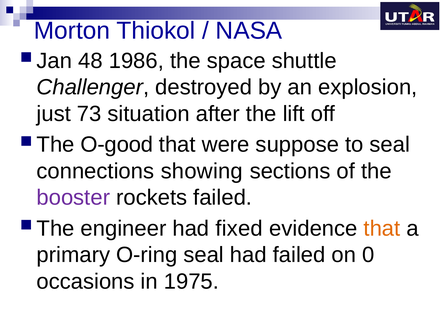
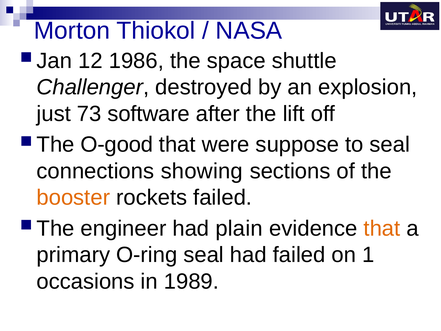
48: 48 -> 12 (90, 61)
situation: situation -> software (149, 114)
booster colour: purple -> orange (73, 198)
fixed: fixed -> plain (239, 228)
0: 0 -> 1 (368, 255)
1975: 1975 -> 1989 (191, 281)
